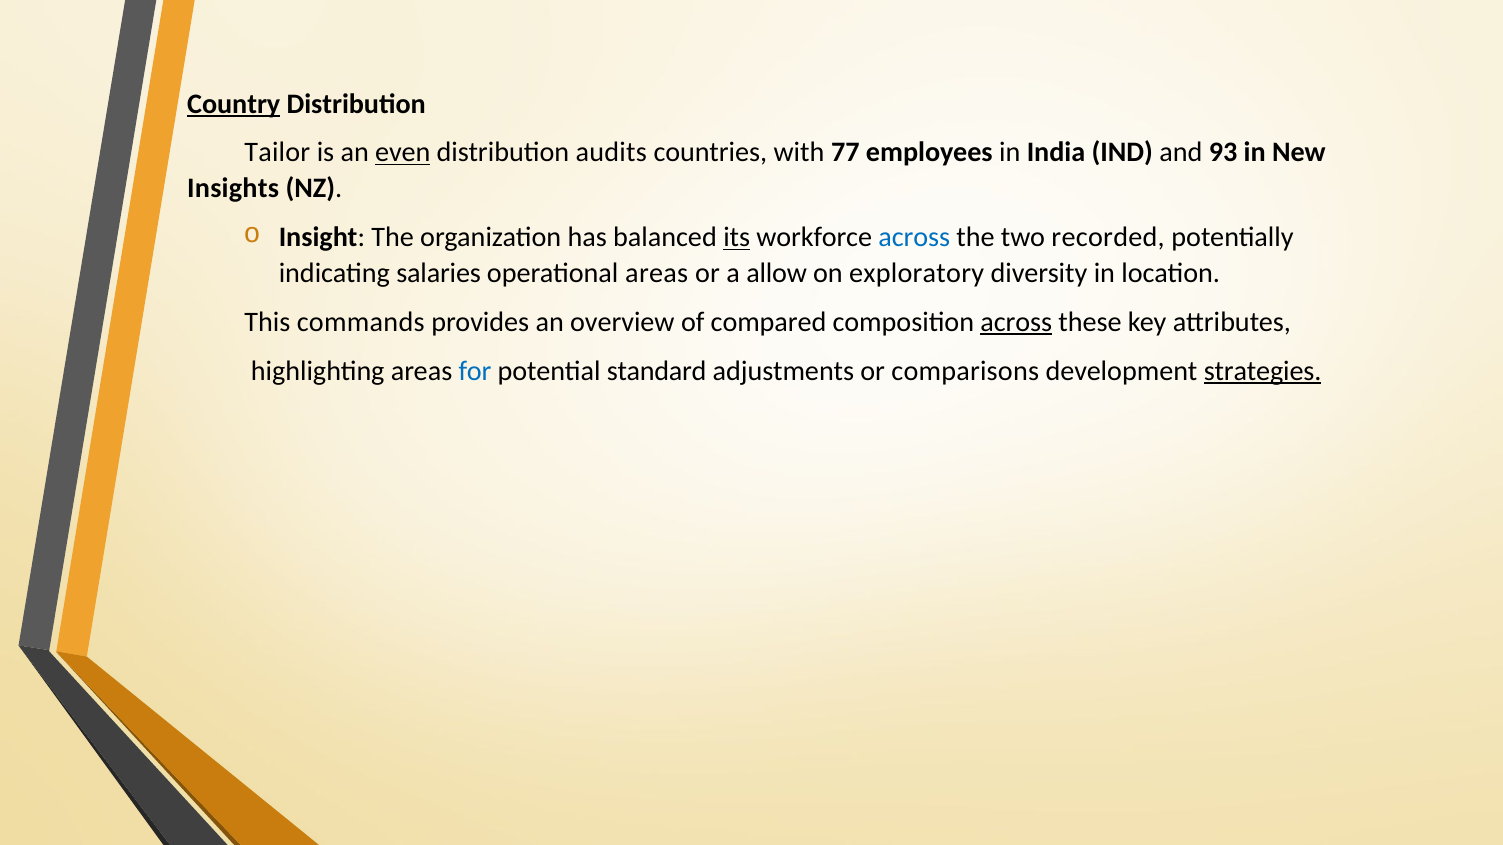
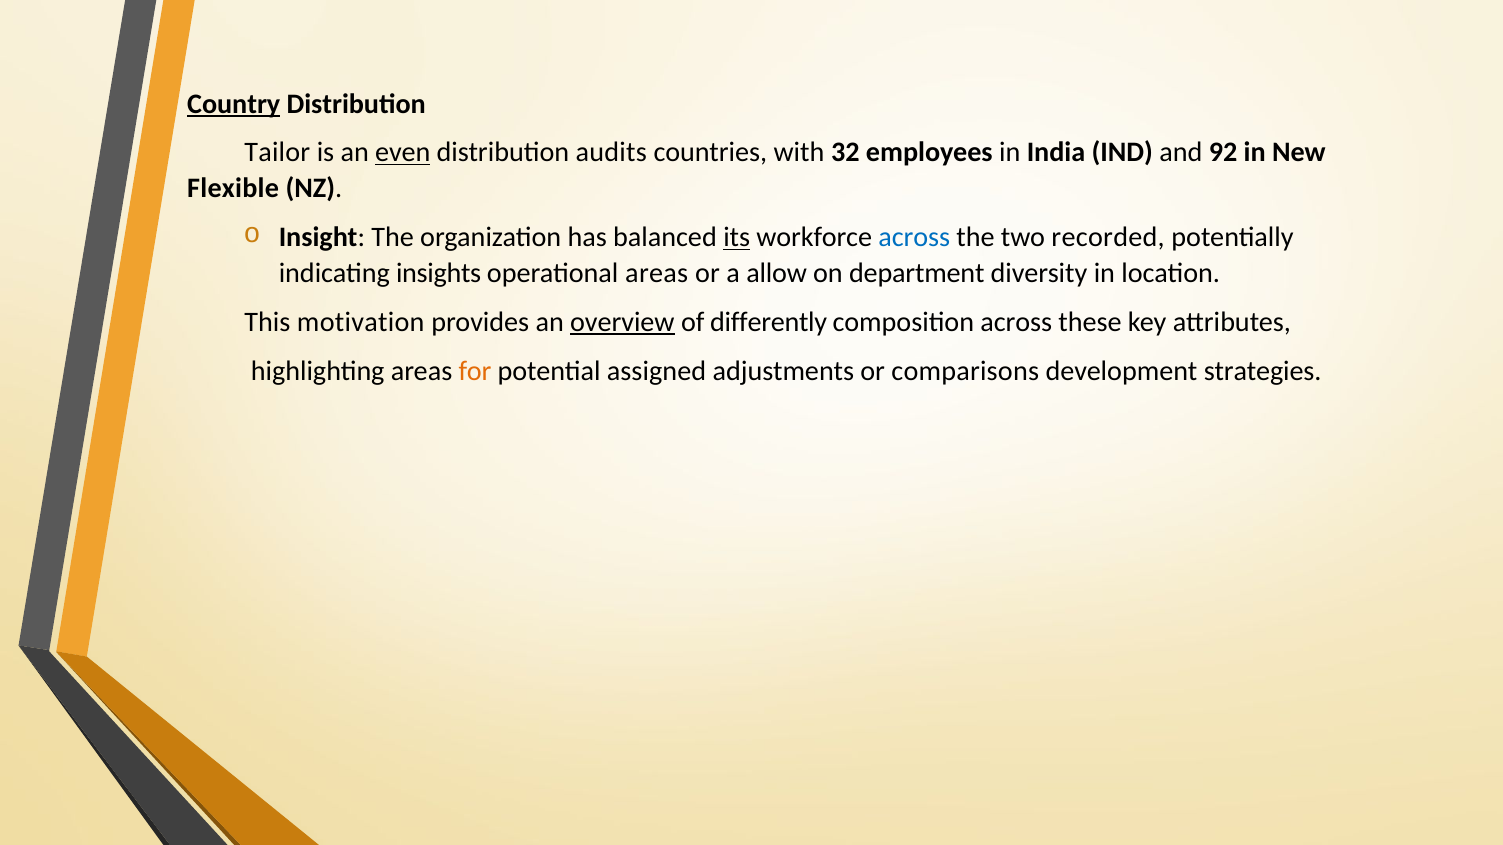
77: 77 -> 32 (845, 153)
93: 93 -> 92 (1223, 153)
Insights: Insights -> Flexible (233, 189)
salaries: salaries -> insights (439, 274)
exploratory: exploratory -> department (917, 274)
commands: commands -> motivation (361, 322)
overview underline: none -> present (622, 322)
compared: compared -> differently (769, 322)
across underline: present -> none (1016, 322)
for colour: blue -> orange (475, 371)
standard: standard -> assigned (656, 371)
strategies underline: present -> none (1263, 371)
